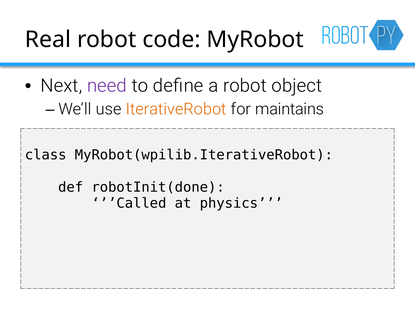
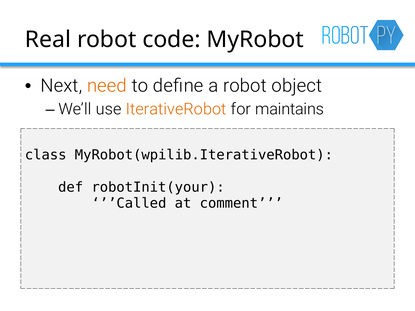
need colour: purple -> orange (107, 86)
robotInit(done: robotInit(done -> robotInit(your (158, 187)
physics: physics -> comment (241, 203)
